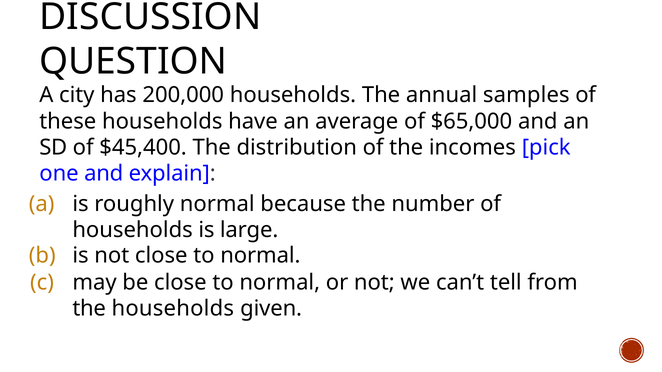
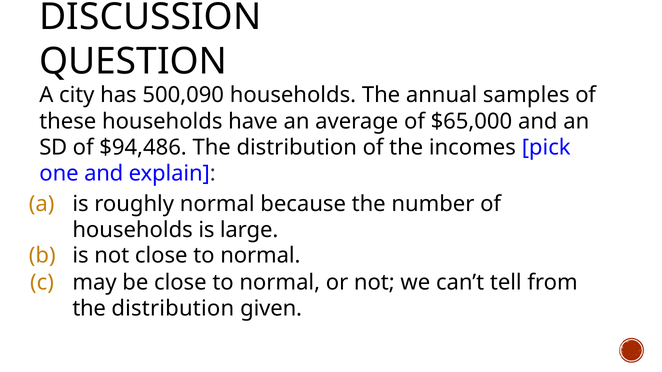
200,000: 200,000 -> 500,090 (183, 95)
$45,400: $45,400 -> $94,486 (143, 148)
households: households -> distribution (173, 309)
